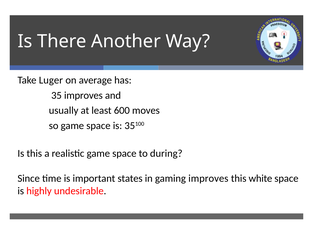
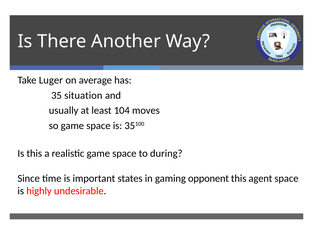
35 improves: improves -> situation (83, 95)
600: 600 -> 104 (122, 110)
gaming improves: improves -> opponent (208, 178)
white: white -> agent (260, 178)
